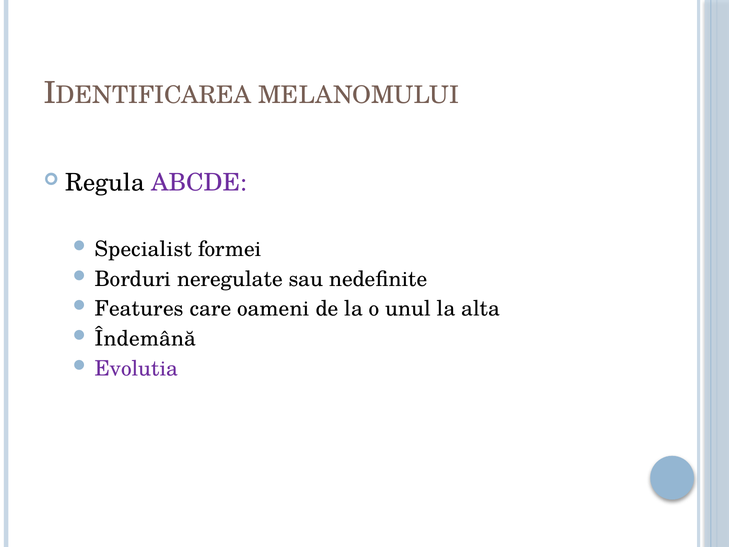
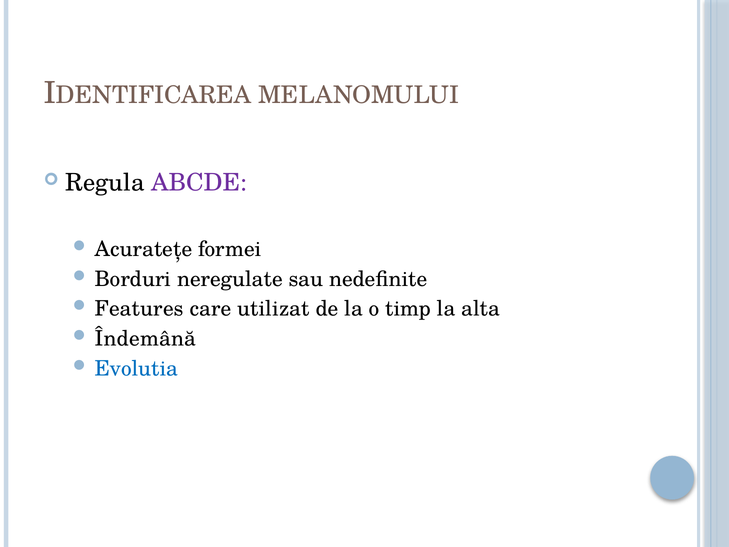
Specialist: Specialist -> Acuratețe (143, 249)
oameni: oameni -> utilizat (273, 309)
unul: unul -> timp (408, 309)
Evolutia colour: purple -> blue (136, 368)
